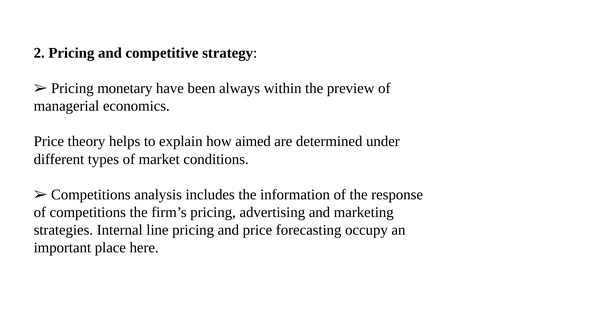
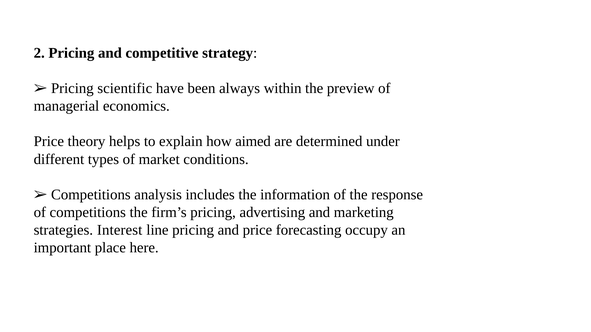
monetary: monetary -> scientific (125, 88)
Internal: Internal -> Interest (120, 230)
